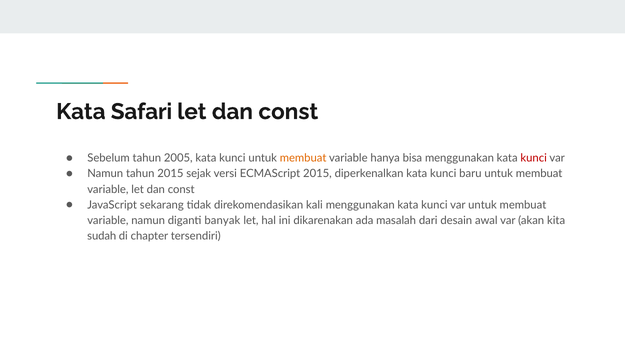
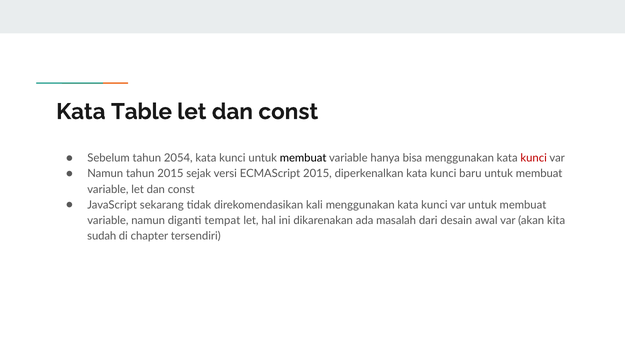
Safari: Safari -> Table (141, 112)
2005: 2005 -> 2054 (178, 158)
membuat colour: orange -> black (303, 158)
banyak: banyak -> tempat (222, 220)
